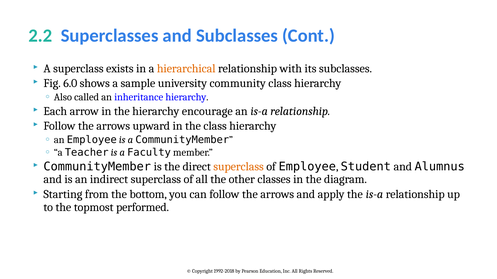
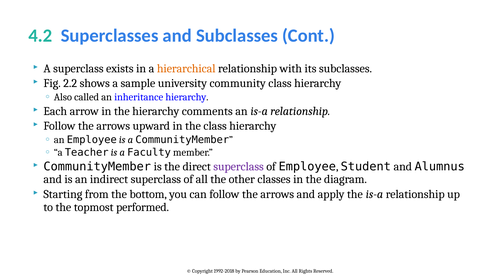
2.2: 2.2 -> 4.2 (40, 36)
6.0: 6.0 -> 2.2 (70, 84)
encourage: encourage -> comments (207, 111)
superclass colour: orange -> purple (239, 167)
